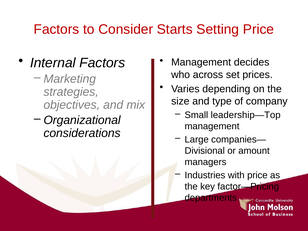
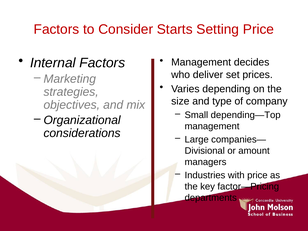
across: across -> deliver (208, 75)
leadership—Top: leadership—Top -> depending—Top (246, 115)
